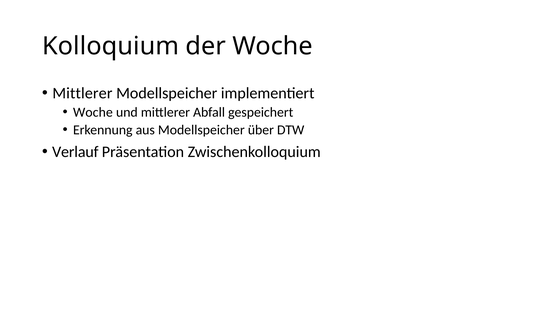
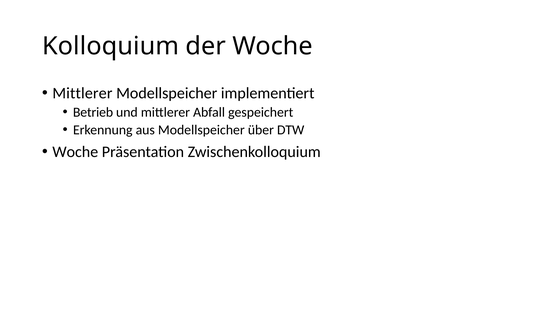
Woche: Woche -> Betrieb (93, 112)
Verlauf: Verlauf -> Woche (75, 152)
